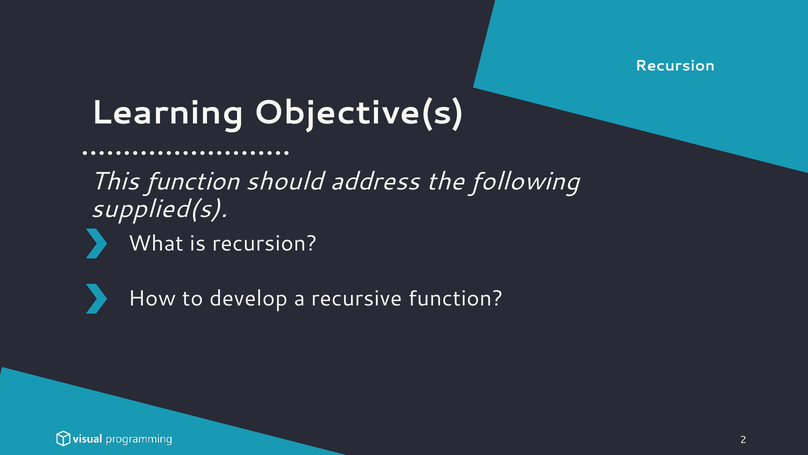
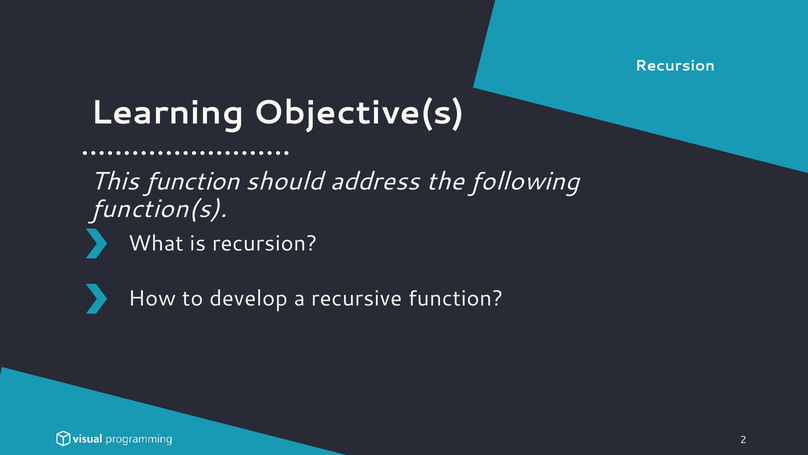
supplied(s: supplied(s -> function(s (159, 209)
